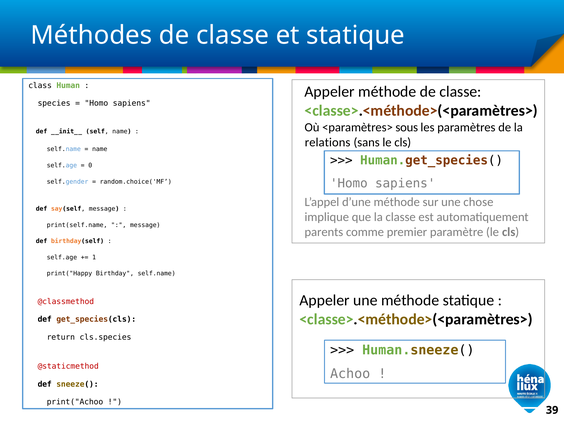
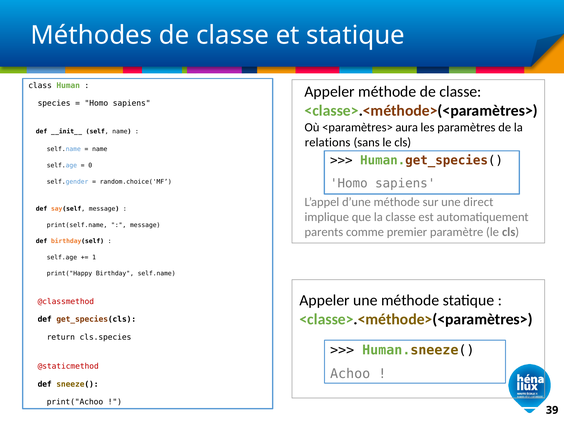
sous: sous -> aura (407, 127)
chose: chose -> direct (478, 202)
